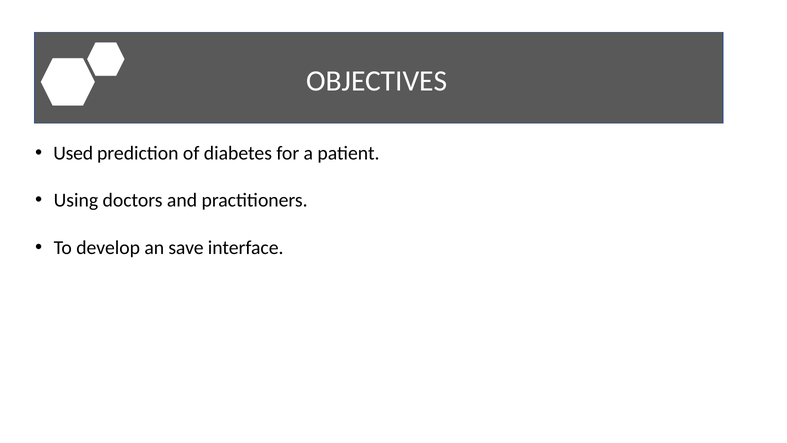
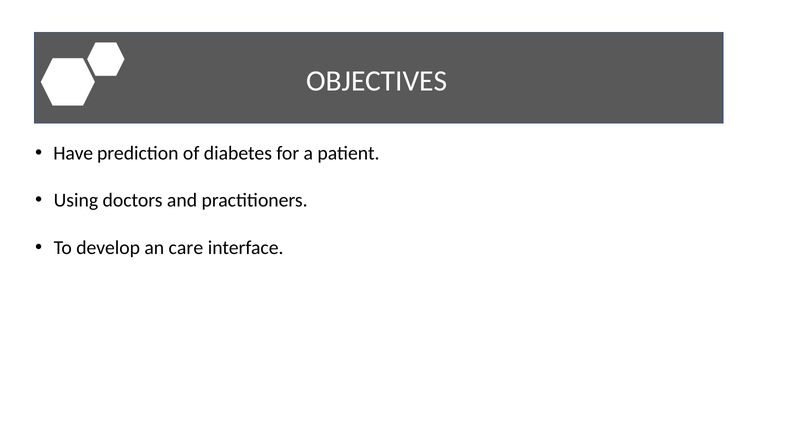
Used: Used -> Have (73, 153)
save: save -> care (186, 248)
